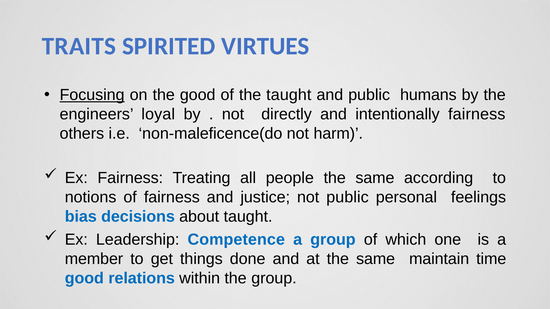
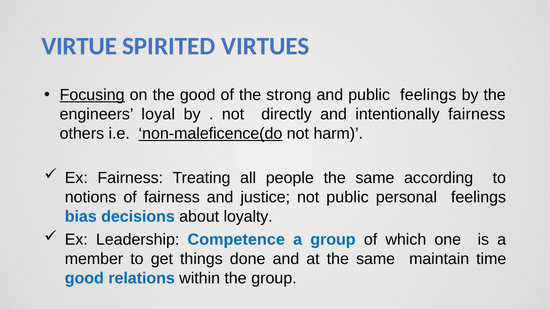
TRAITS: TRAITS -> VIRTUE (79, 46)
the taught: taught -> strong (289, 95)
public humans: humans -> feelings (428, 95)
non-maleficence(do underline: none -> present (211, 134)
about taught: taught -> loyalty (248, 217)
